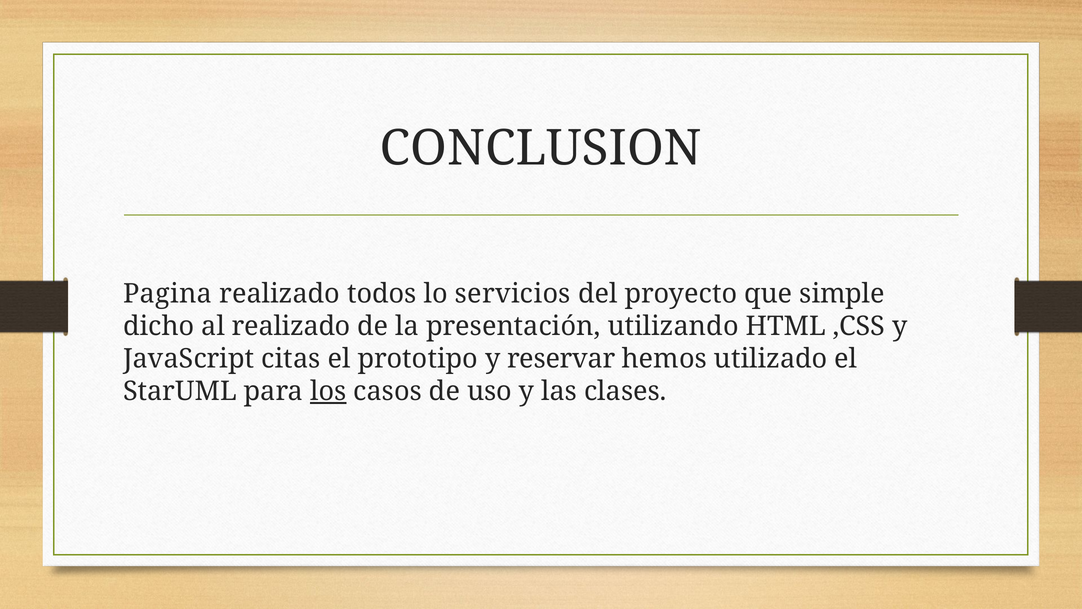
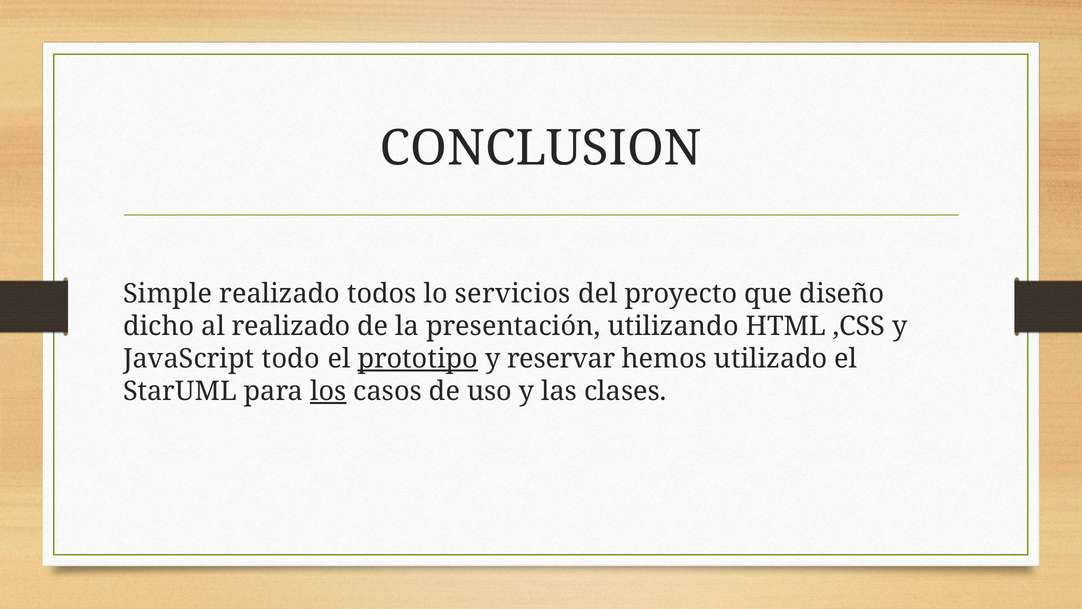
Pagina: Pagina -> Simple (168, 294)
simple: simple -> diseño (842, 294)
citas: citas -> todo (291, 359)
prototipo underline: none -> present (418, 359)
